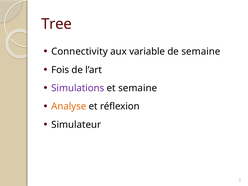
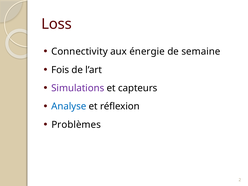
Tree: Tree -> Loss (57, 24)
variable: variable -> énergie (147, 52)
et semaine: semaine -> capteurs (138, 88)
Analyse colour: orange -> blue (69, 106)
Simulateur: Simulateur -> Problèmes (76, 125)
